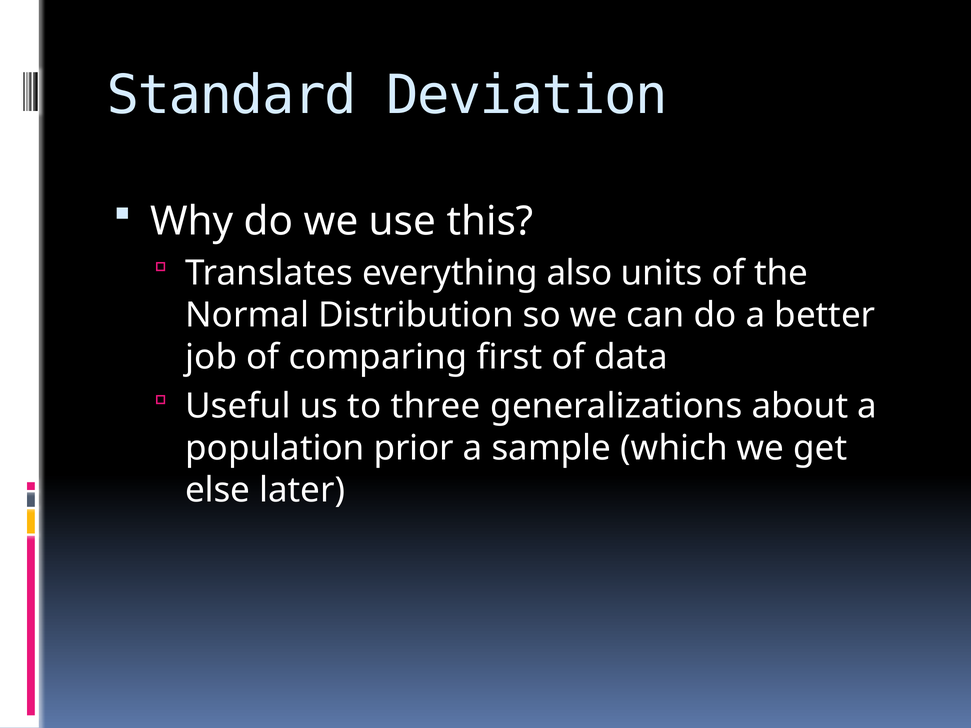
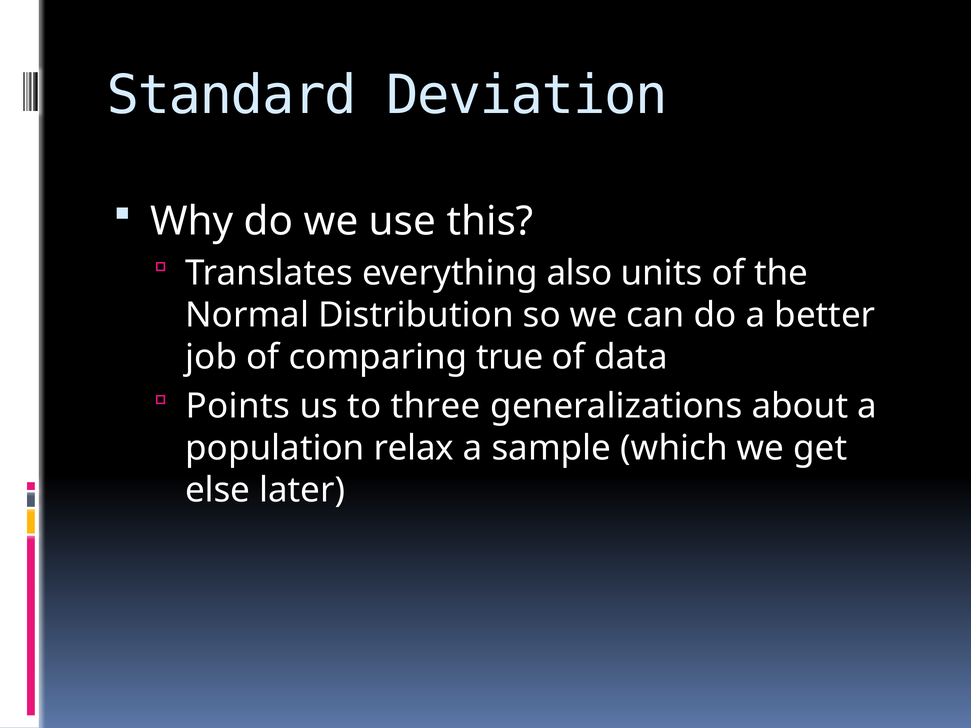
first: first -> true (510, 357)
Useful: Useful -> Points (238, 406)
prior: prior -> relax (414, 448)
